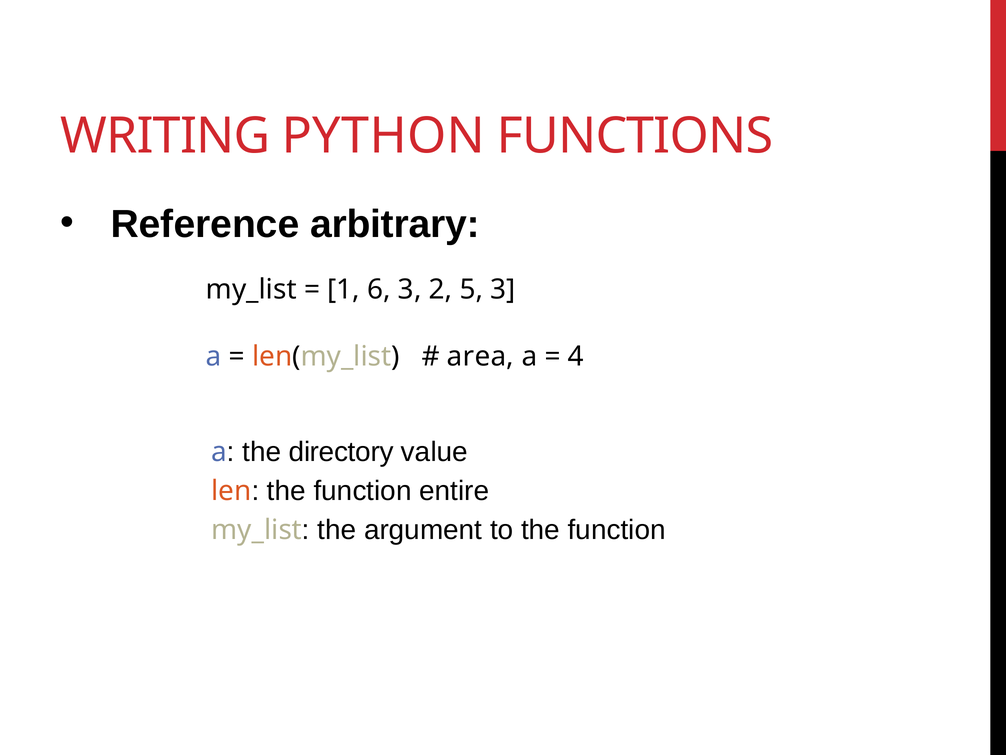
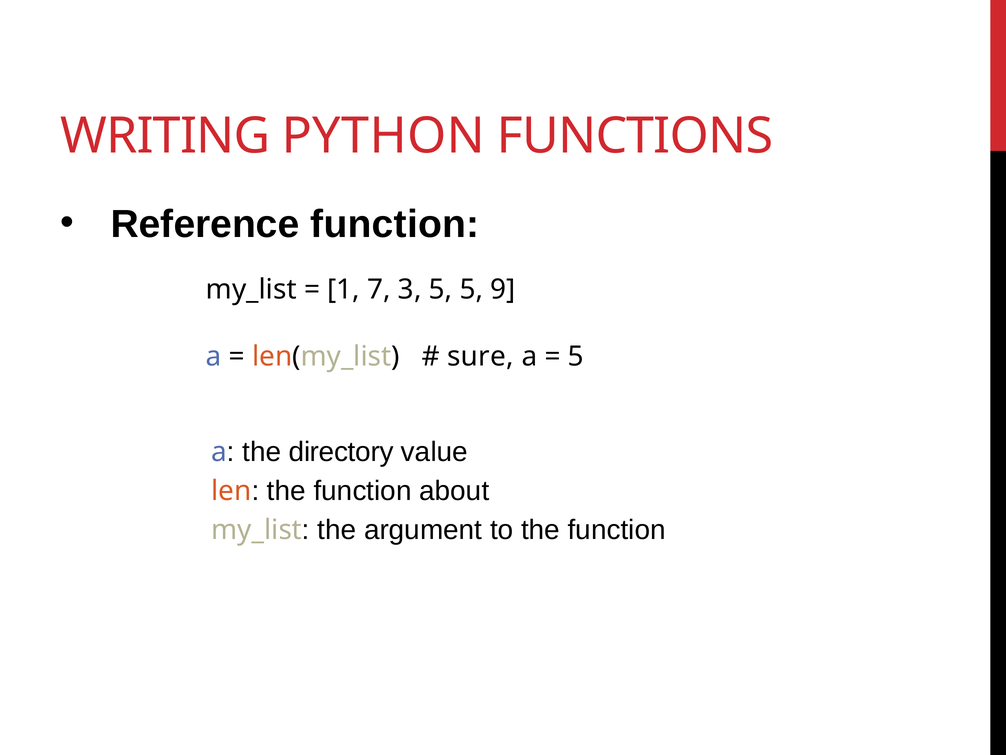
Reference arbitrary: arbitrary -> function (395, 224)
6: 6 -> 7 (379, 289)
3 2: 2 -> 5 (441, 289)
5 3: 3 -> 9 (503, 289)
area: area -> sure (480, 356)
4: 4 -> 5 (576, 356)
entire: entire -> about (454, 491)
